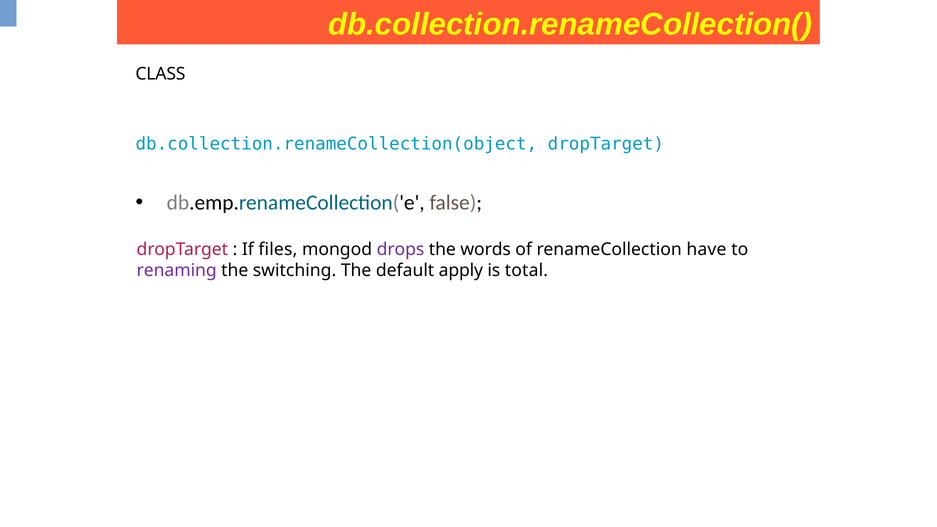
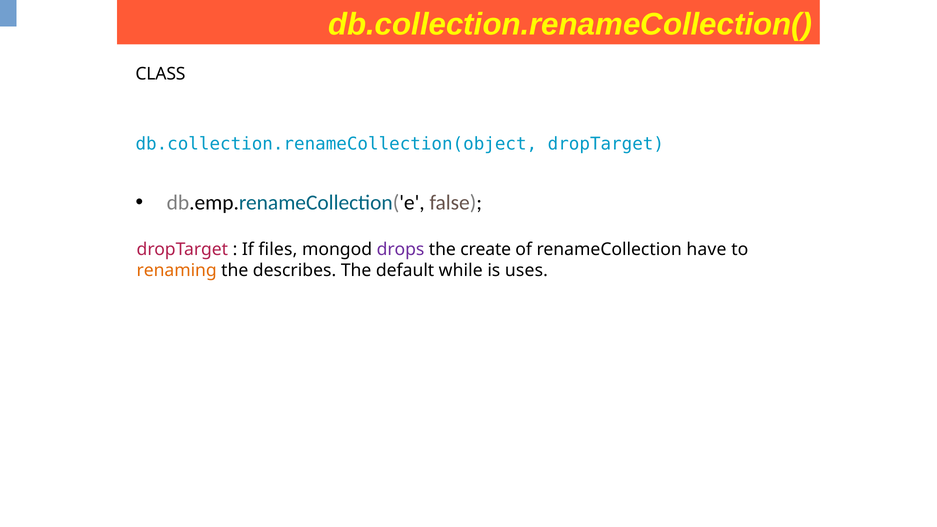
words: words -> create (486, 249)
renaming colour: purple -> orange (177, 271)
switching: switching -> describes (295, 271)
apply: apply -> while (461, 271)
total: total -> uses (526, 271)
